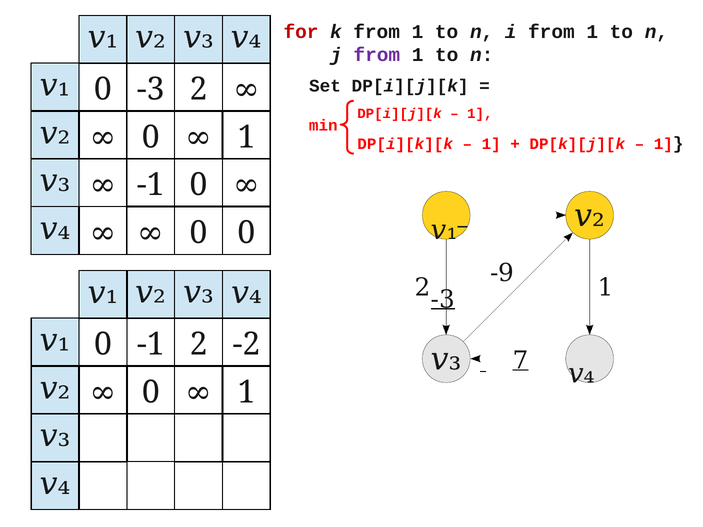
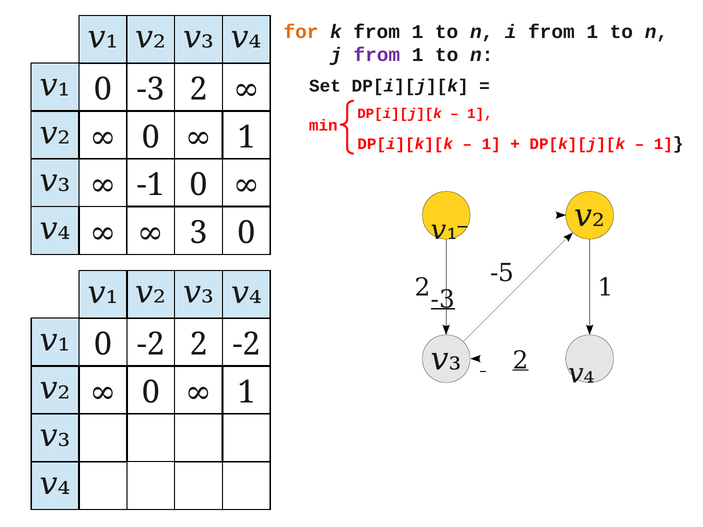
for colour: red -> orange (301, 32)
0: 0 -> 3 (199, 233)
-9: -9 -> -5 (502, 273)
0 -1: -1 -> -2 (151, 344)
v₃ 7: 7 -> 2 (521, 360)
